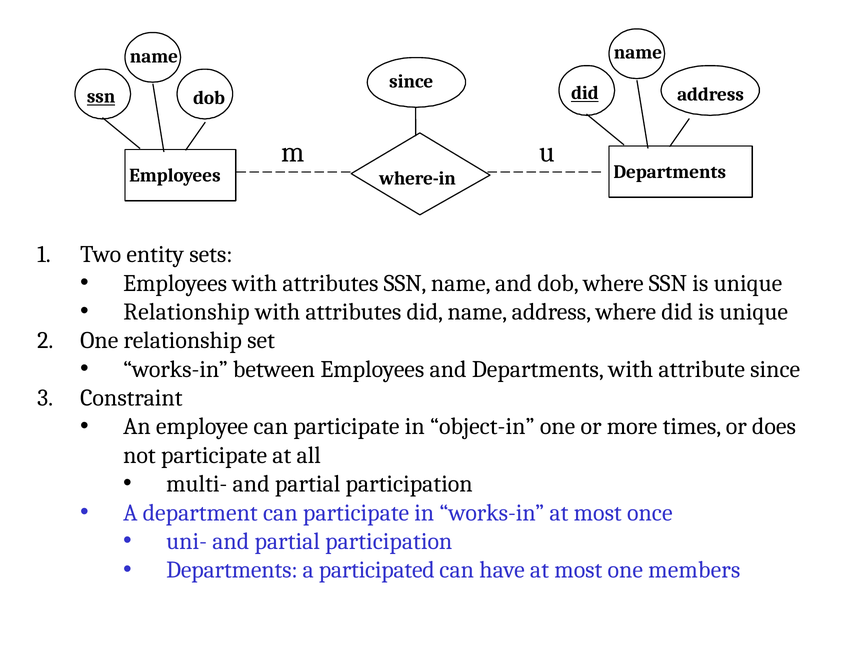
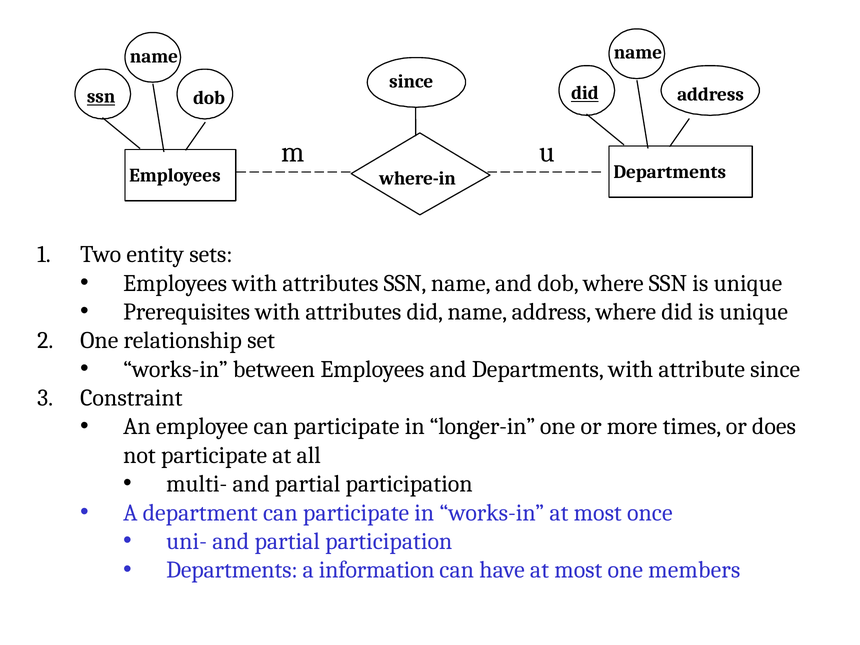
Relationship: Relationship -> Prerequisites (187, 312)
object-in: object-in -> longer-in (482, 427)
participated: participated -> information (377, 570)
